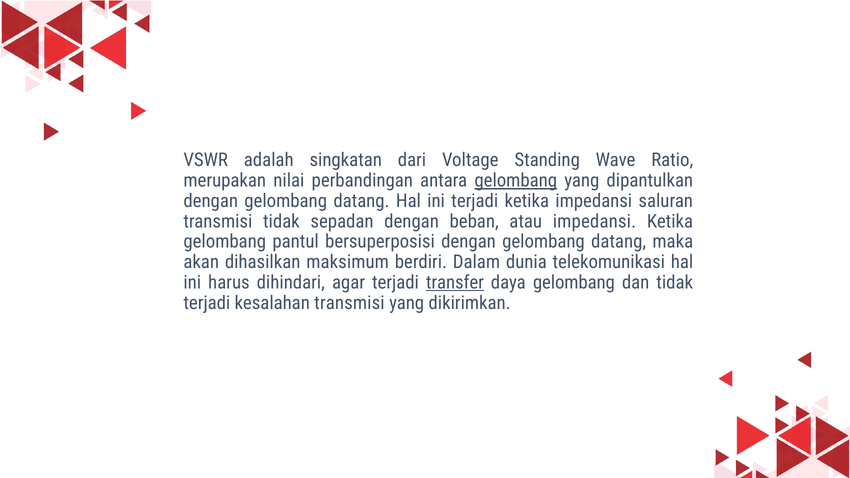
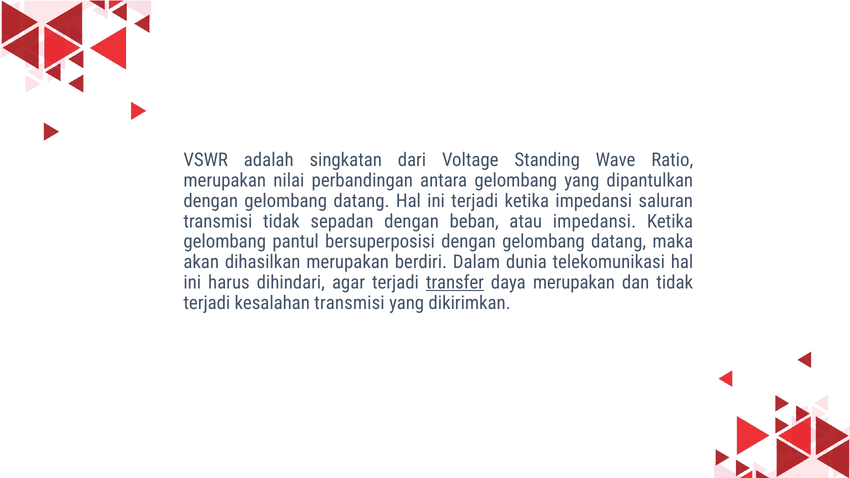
gelombang underline: present -> none (516, 181)
dihasilkan maksimum: maksimum -> merupakan (348, 262)
daya gelombang: gelombang -> merupakan (574, 283)
